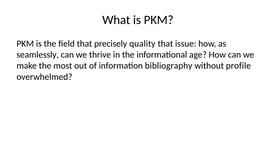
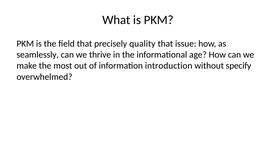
bibliography: bibliography -> introduction (169, 66)
profile: profile -> specify (239, 66)
